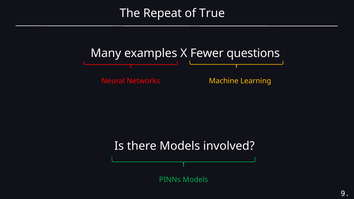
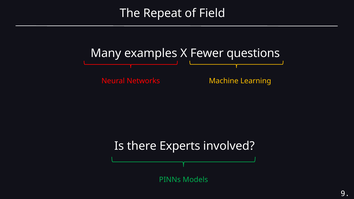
True: True -> Field (212, 13)
there Models: Models -> Experts (180, 146)
